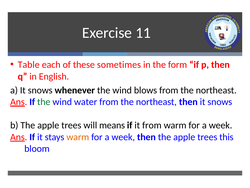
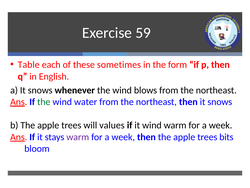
11: 11 -> 59 (143, 33)
means: means -> values (112, 125)
it from: from -> wind (152, 125)
warm colour: orange -> purple (78, 137)
this: this -> bits (226, 137)
